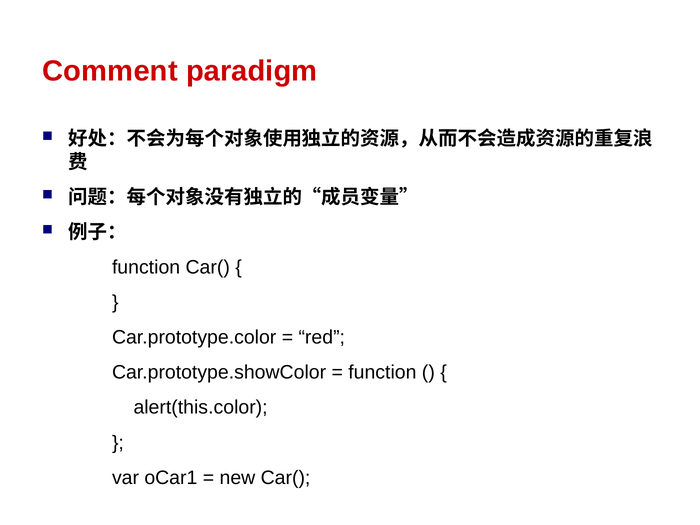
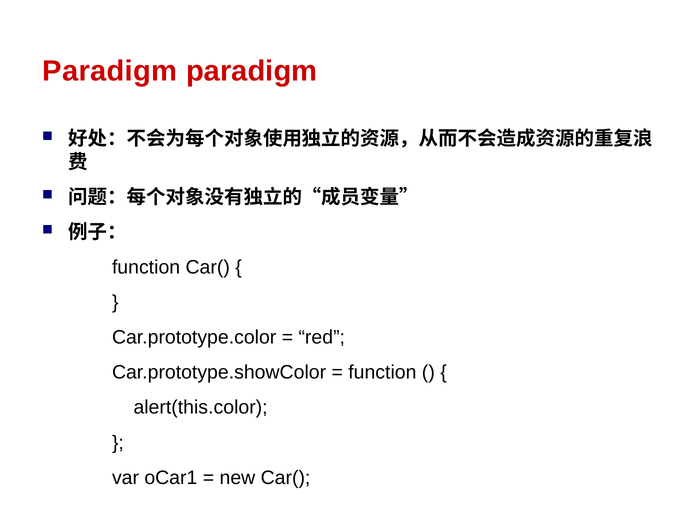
Comment: Comment -> Paradigm (110, 71)
